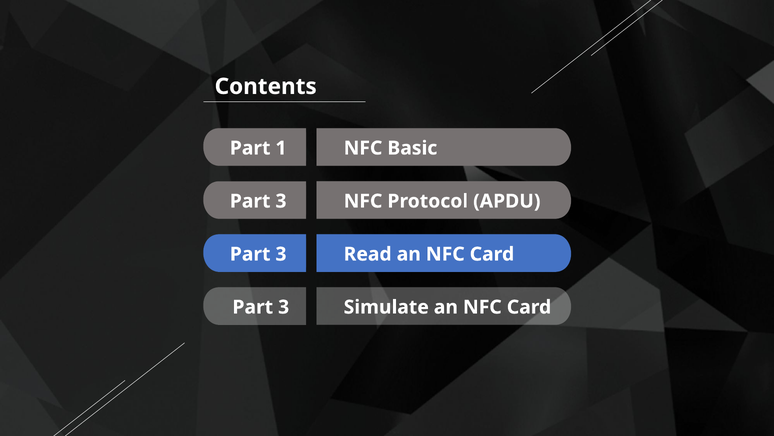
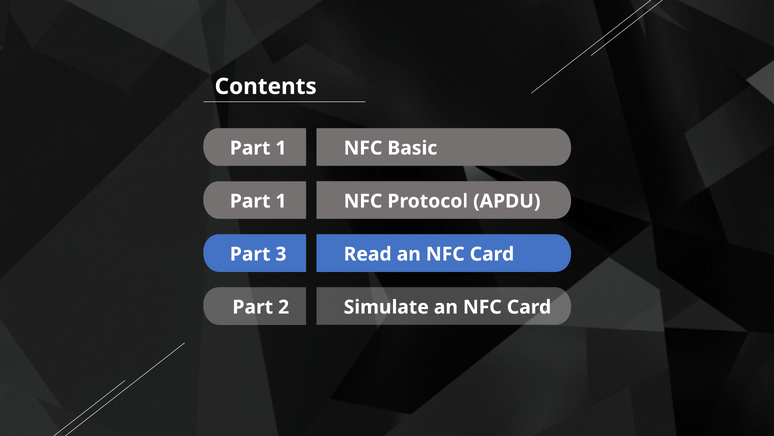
3: 3 -> 1 (281, 201)
3: 3 -> 2 (284, 307)
